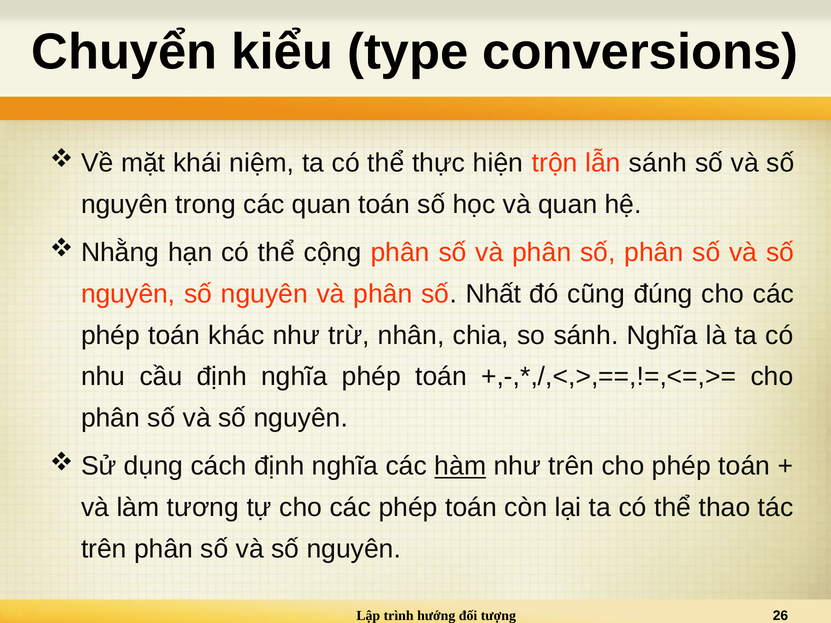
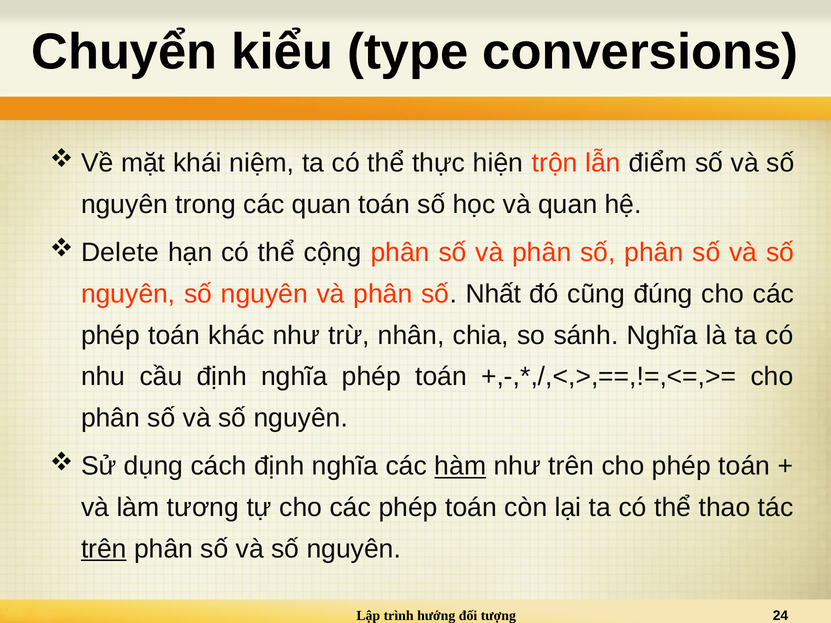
lẫn sánh: sánh -> điểm (658, 163)
Nhằng: Nhằng -> Delete (120, 253)
trên underline: none -> present (104, 549)
26: 26 -> 24 (781, 616)
